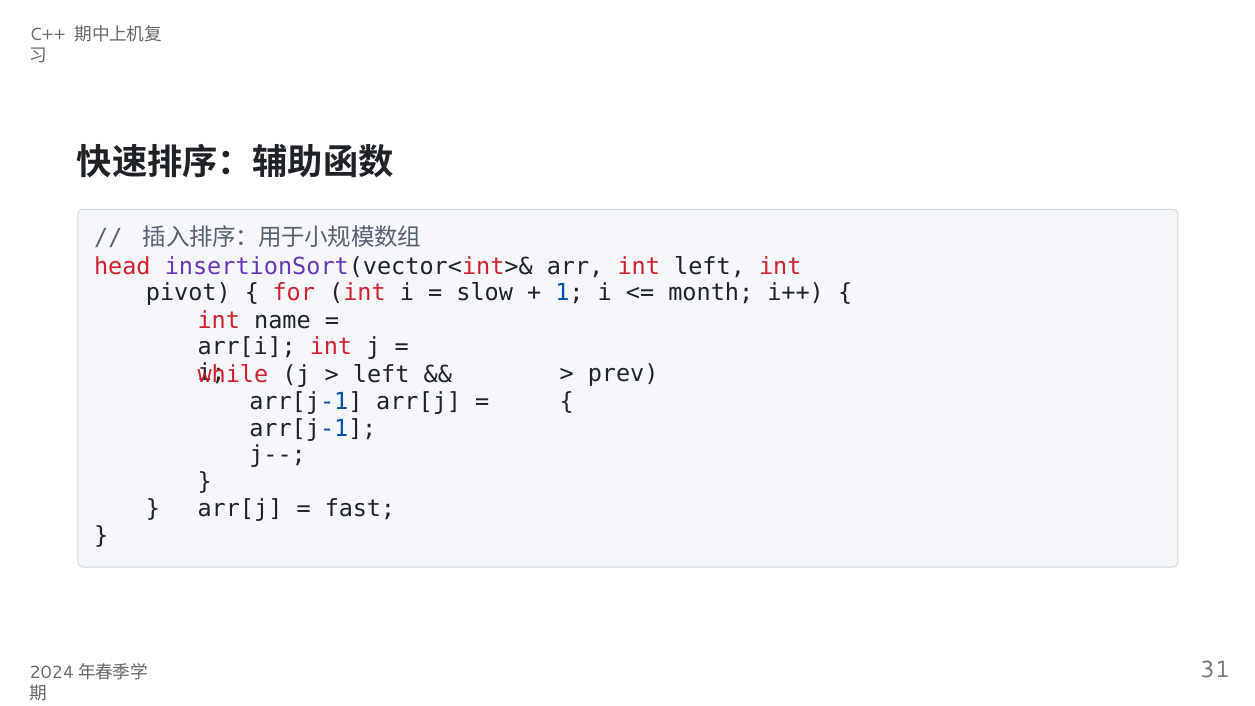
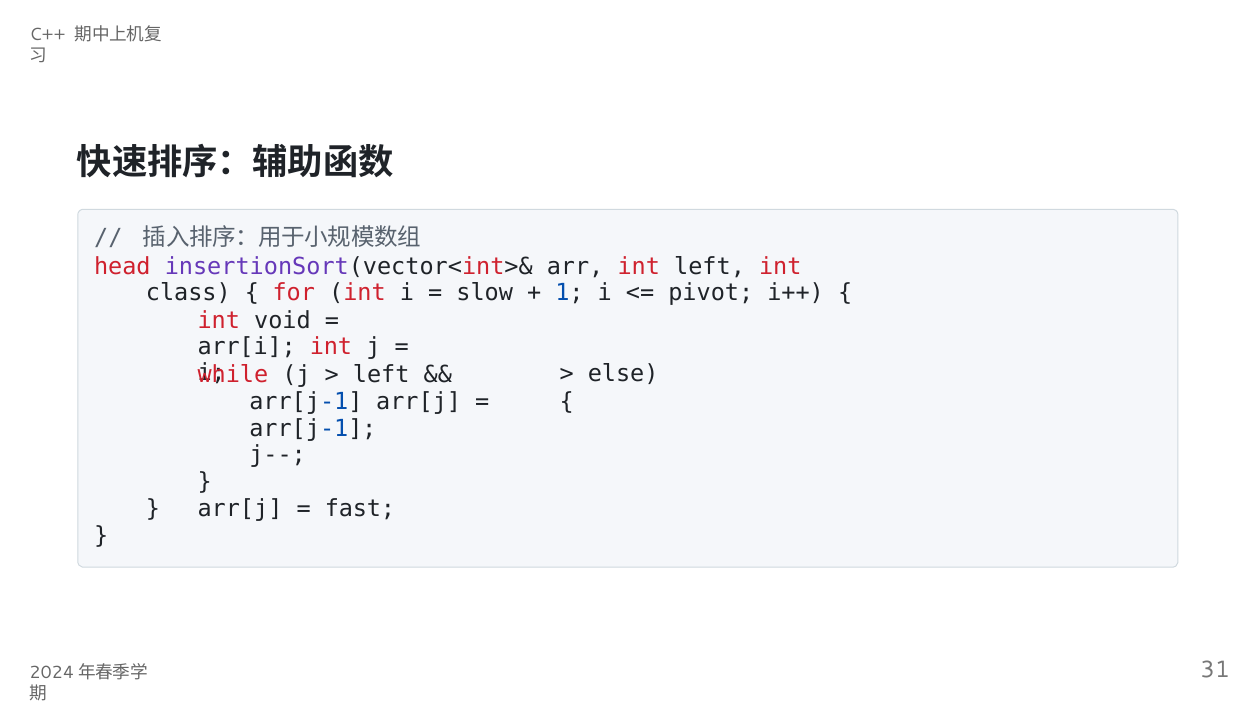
pivot: pivot -> class (188, 293)
month: month -> pivot (711, 293)
name: name -> void (282, 320)
prev: prev -> else (623, 373)
